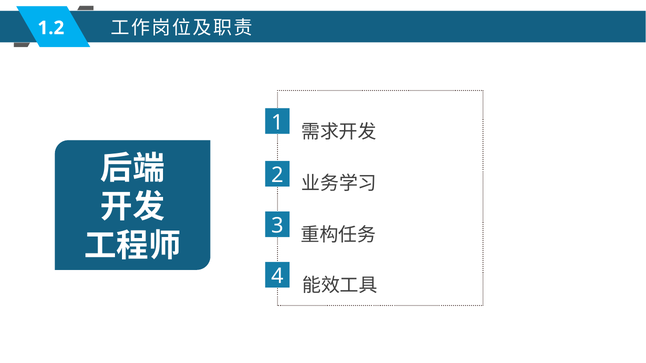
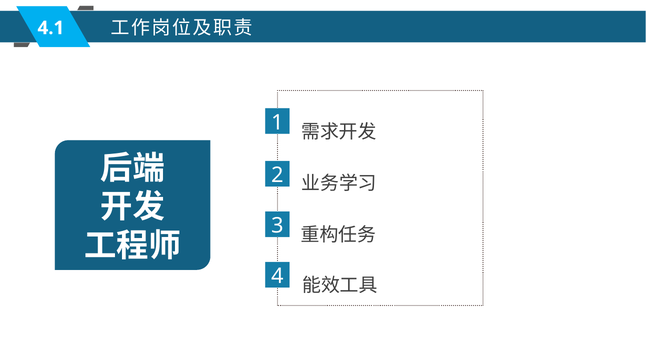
1.2: 1.2 -> 4.1 (51, 28)
